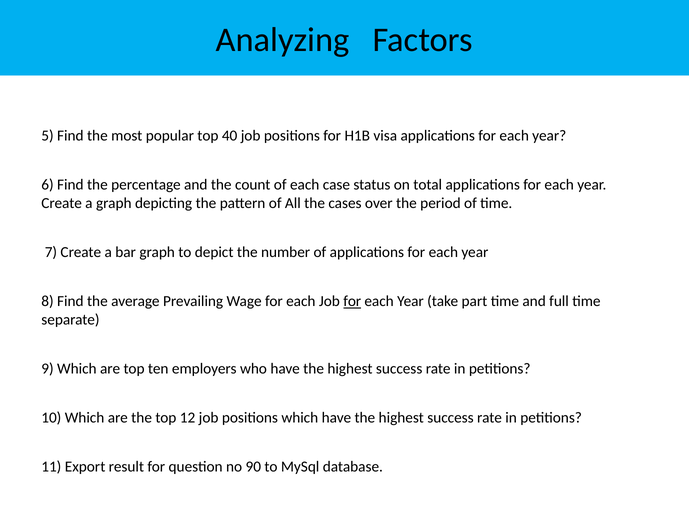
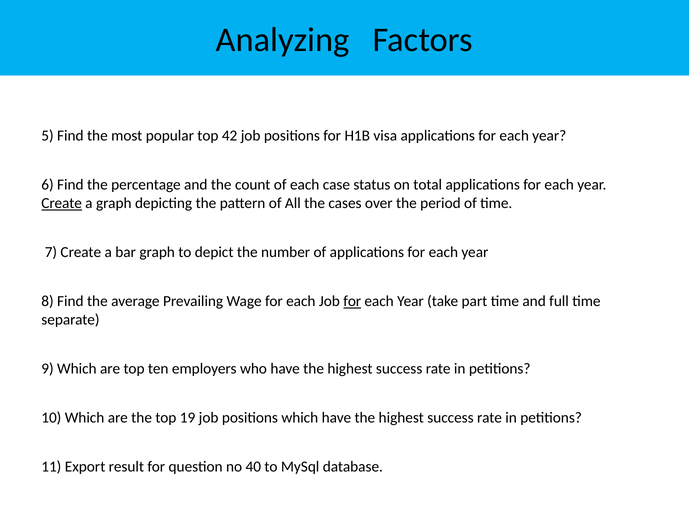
40: 40 -> 42 (230, 136)
Create underline: none -> present (62, 203)
12: 12 -> 19 (188, 417)
90: 90 -> 40 (253, 466)
